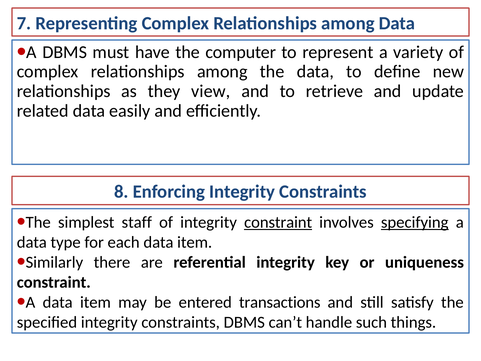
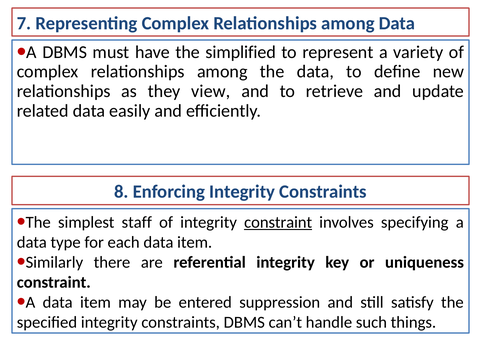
computer: computer -> simplified (241, 52)
specifying underline: present -> none (415, 222)
transactions: transactions -> suppression (280, 302)
